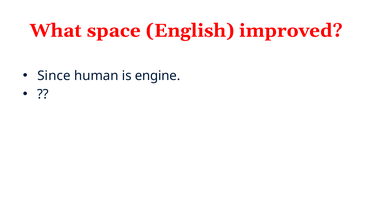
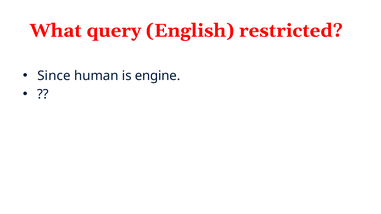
space: space -> query (114, 31)
improved: improved -> restricted (291, 31)
